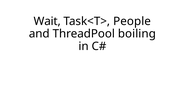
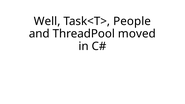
Wait: Wait -> Well (47, 21)
boiling: boiling -> moved (137, 34)
